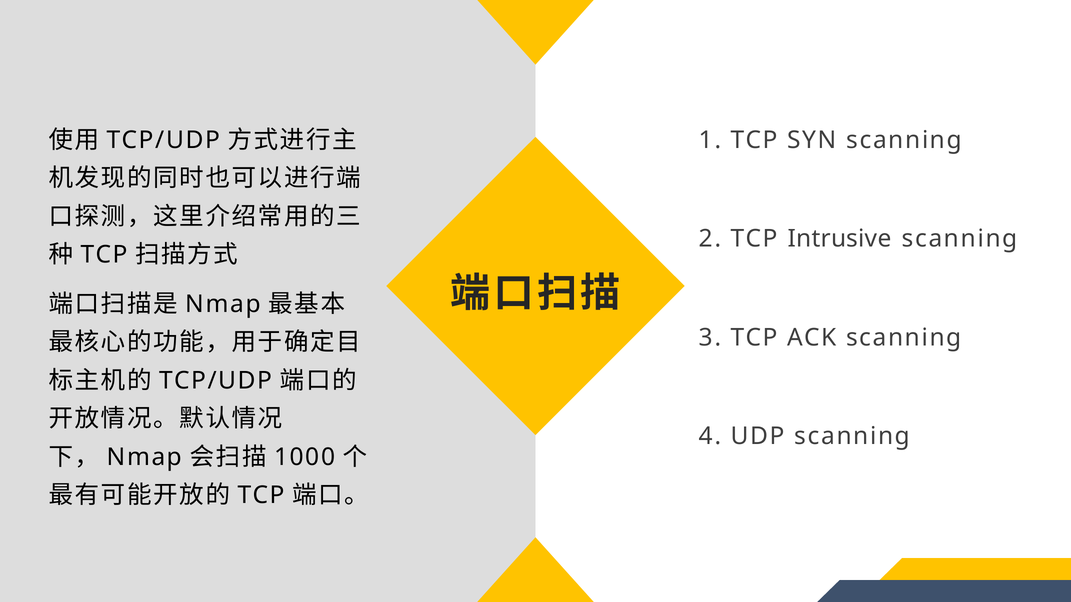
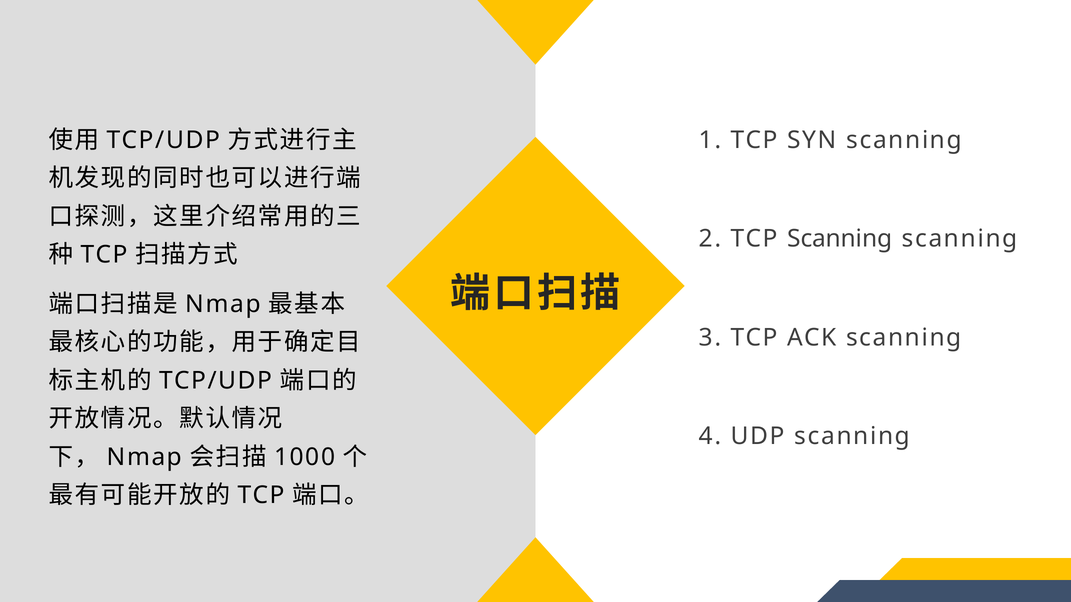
TCP Intrusive: Intrusive -> Scanning (840, 239)
